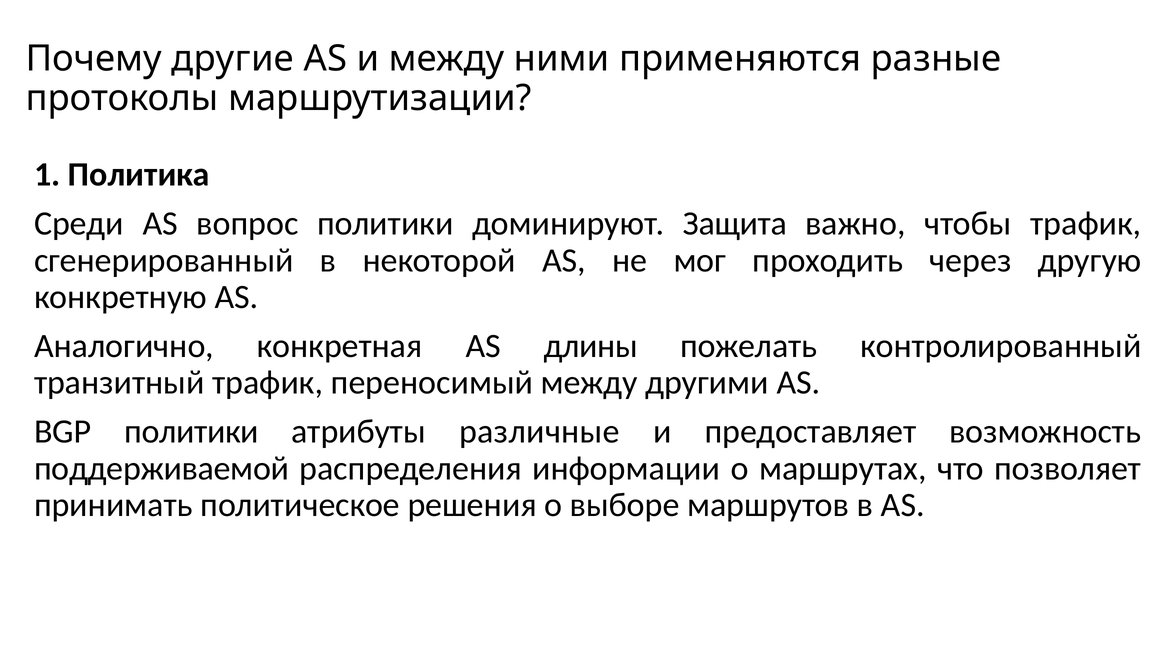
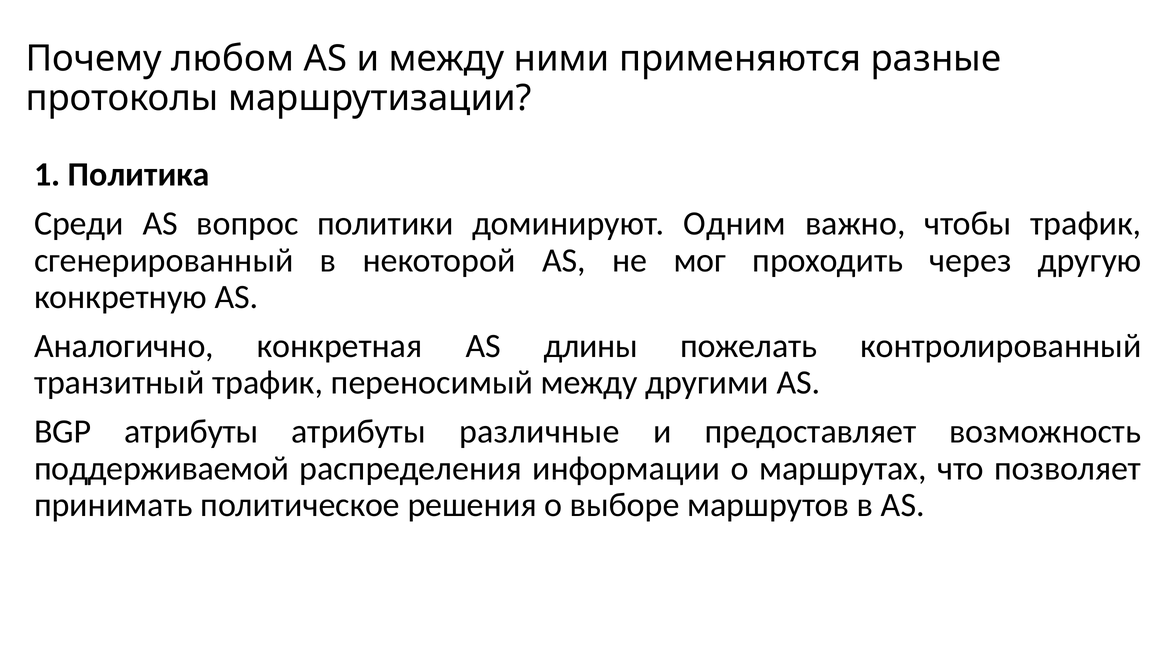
другие: другие -> любом (233, 59)
Защита: Защита -> Одним (735, 223)
BGP политики: политики -> атрибуты (191, 431)
